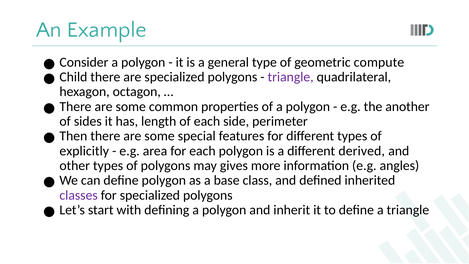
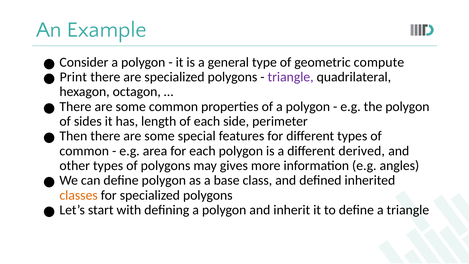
Child: Child -> Print (73, 77)
the another: another -> polygon (407, 106)
explicitly: explicitly -> common (84, 151)
classes colour: purple -> orange (79, 195)
